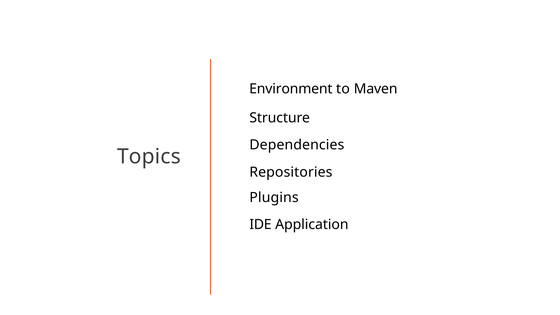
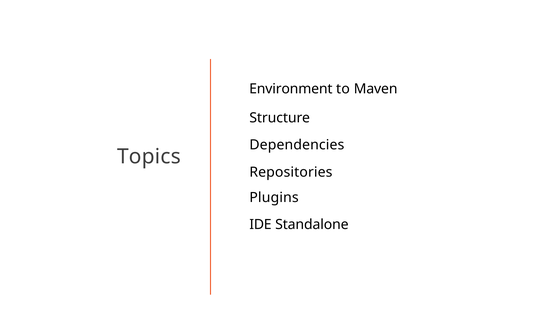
Application: Application -> Standalone (312, 225)
